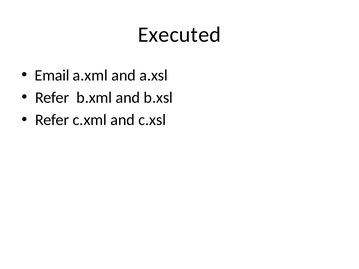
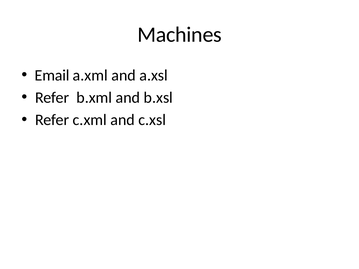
Executed: Executed -> Machines (180, 35)
